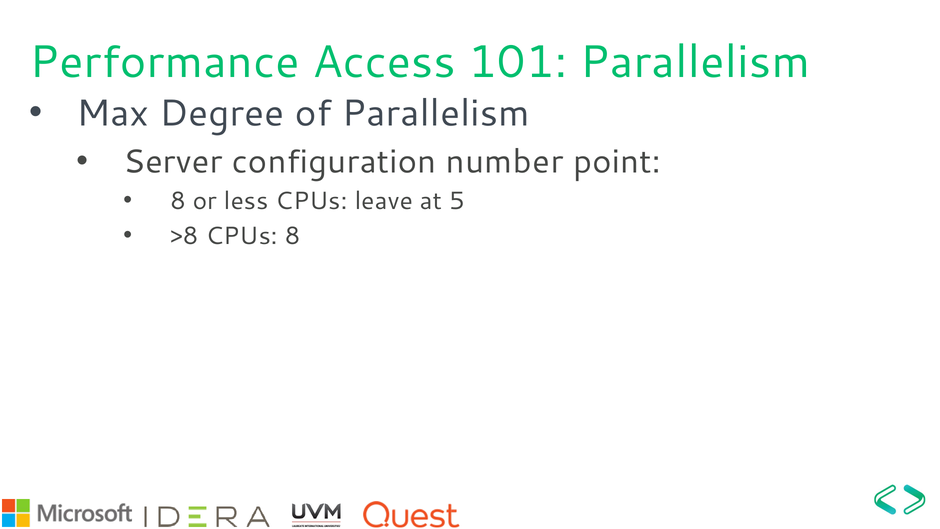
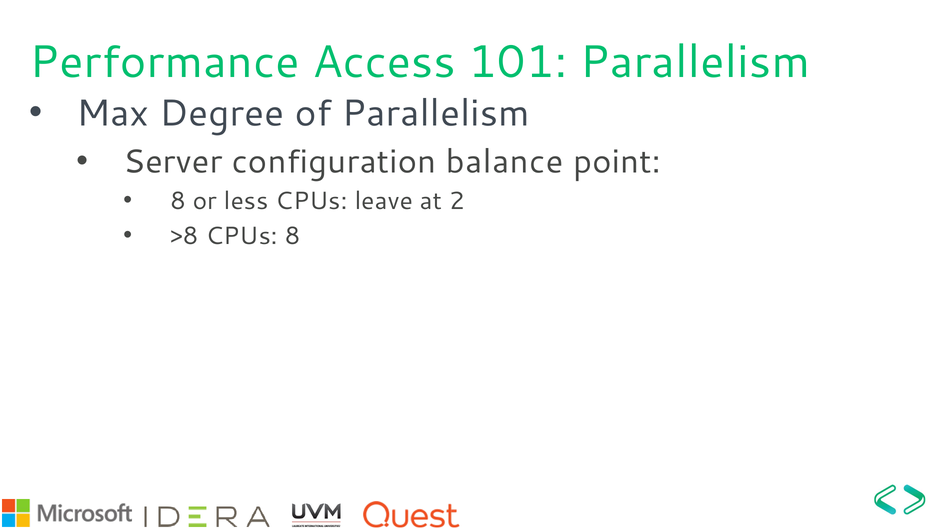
number: number -> balance (505, 162)
5: 5 -> 2 (457, 201)
